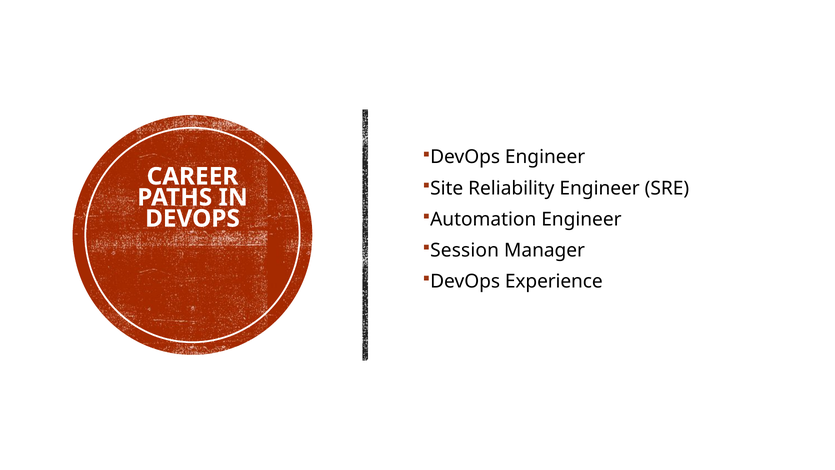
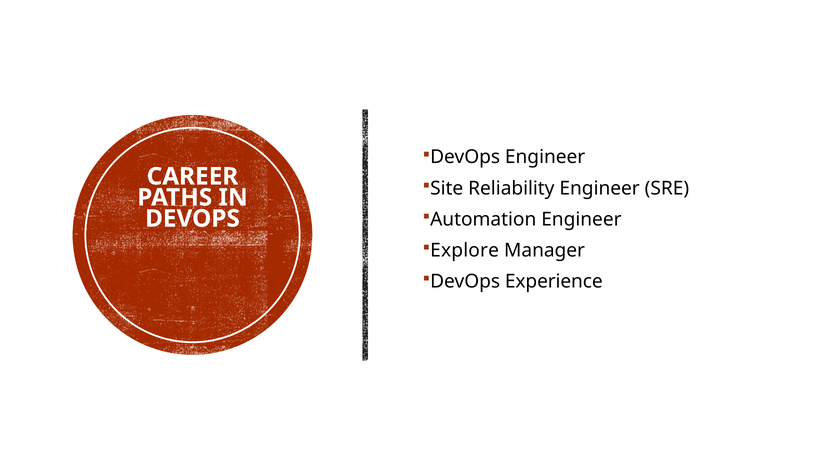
Session: Session -> Explore (465, 250)
